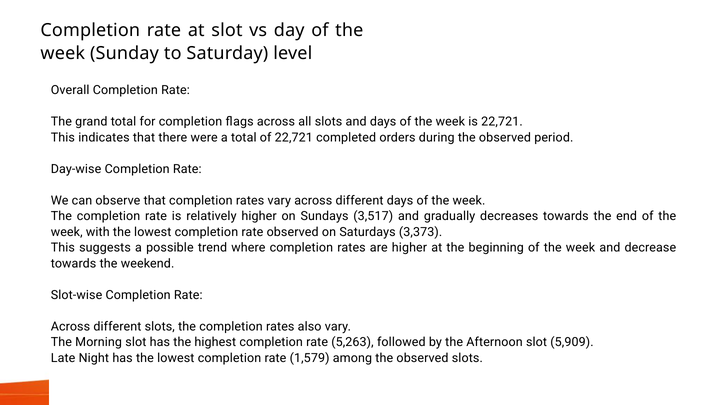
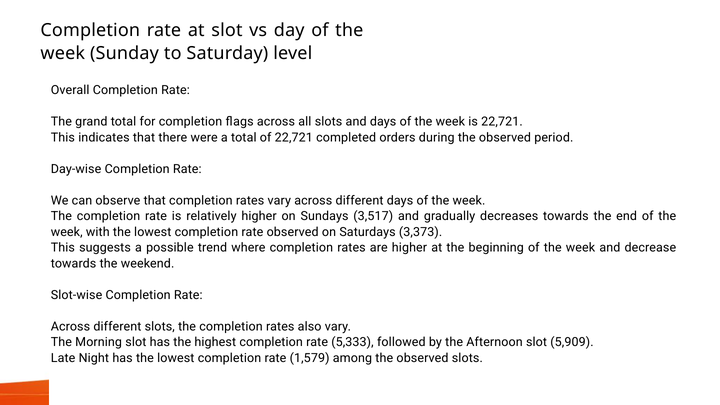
5,263: 5,263 -> 5,333 (352, 342)
